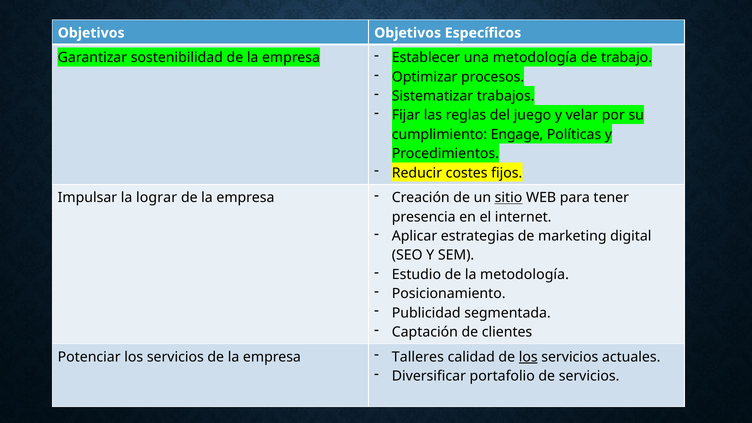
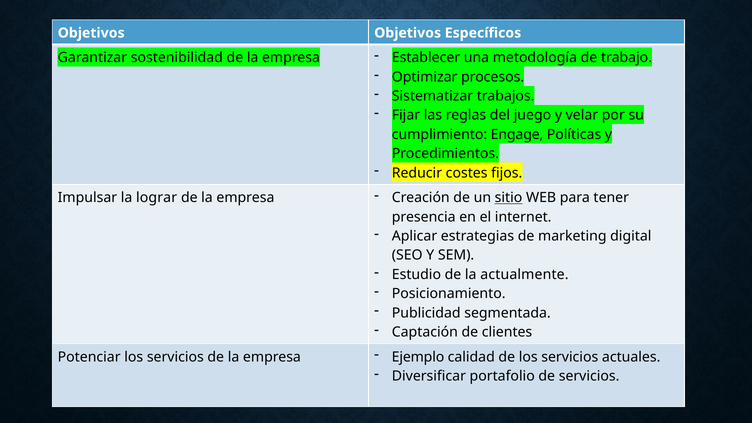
la metodología: metodología -> actualmente (524, 274)
Talleres: Talleres -> Ejemplo (418, 357)
los underline: present -> none (528, 357)
